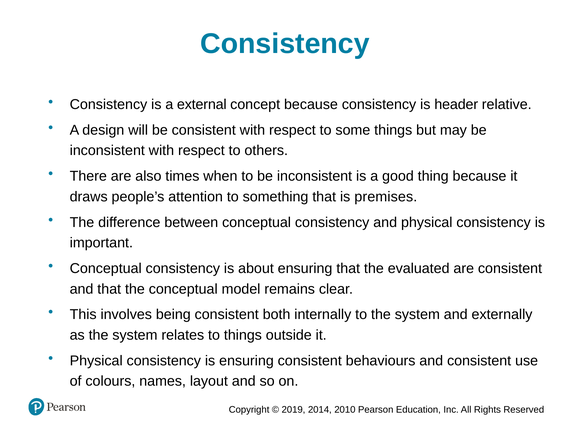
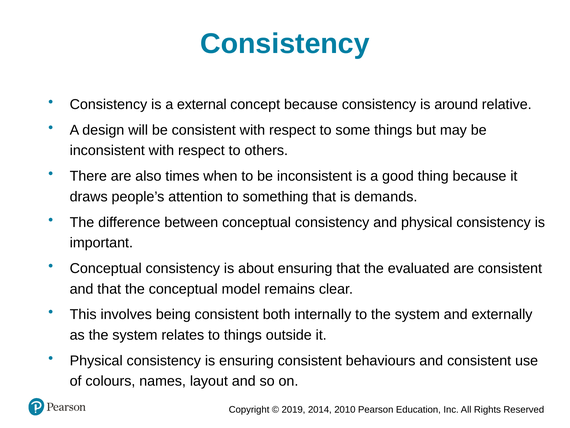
header: header -> around (456, 104)
premises: premises -> demands (386, 196)
